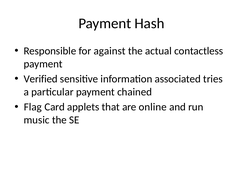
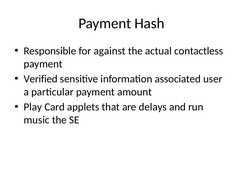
tries: tries -> user (213, 79)
chained: chained -> amount (135, 92)
Flag: Flag -> Play (33, 107)
online: online -> delays (153, 107)
